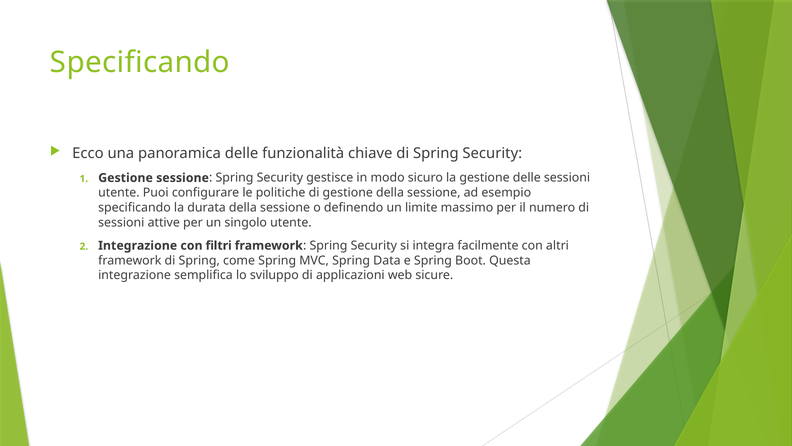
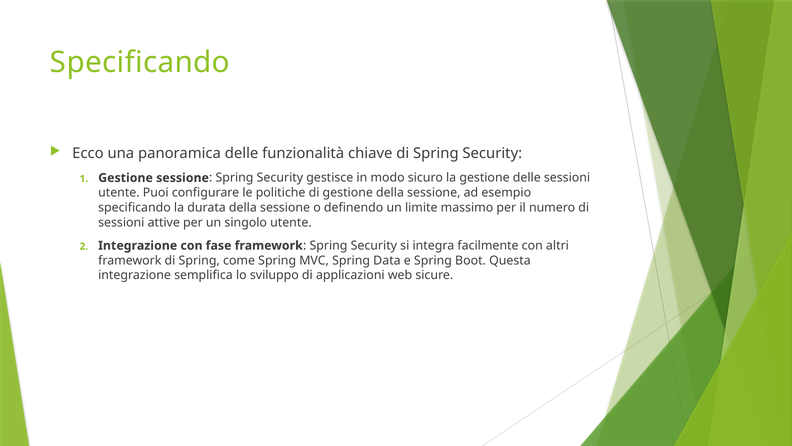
filtri: filtri -> fase (219, 245)
